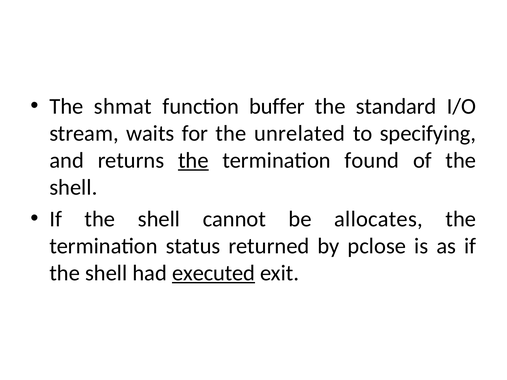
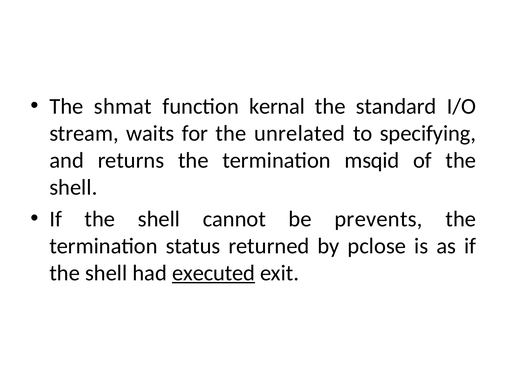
buffer: buffer -> kernal (277, 106)
the underline: present -> none (193, 161)
found: found -> msqid (372, 161)
allocates: allocates -> prevents (378, 219)
